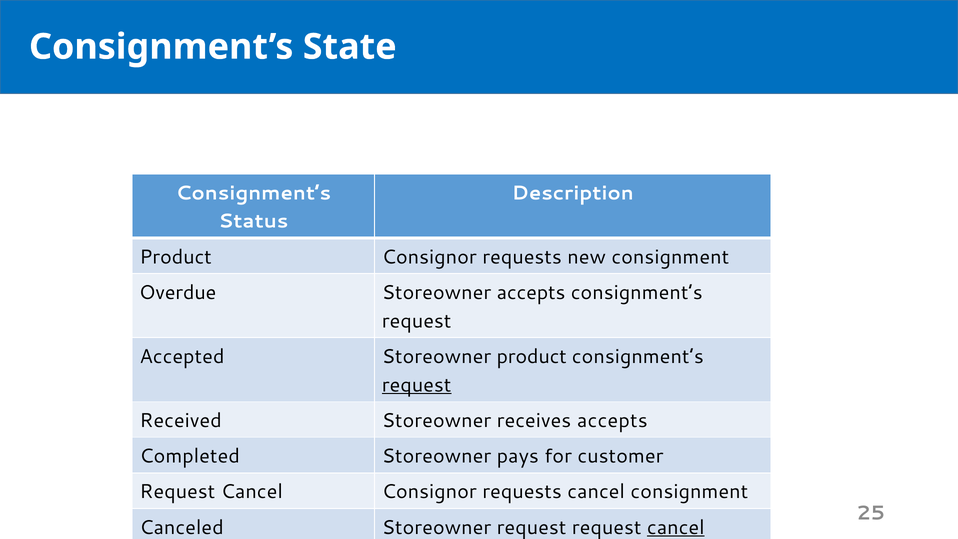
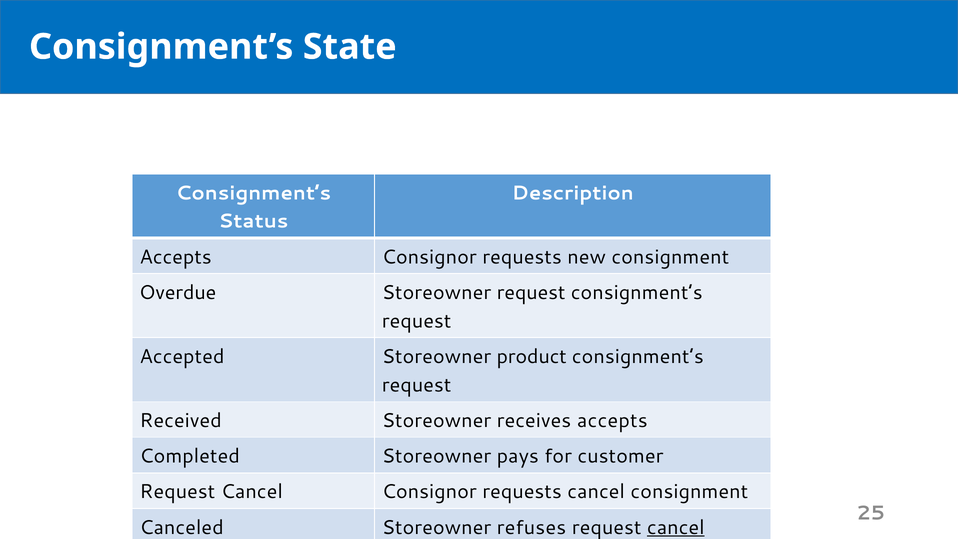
Product: Product -> Accepts (176, 257)
Storeowner accepts: accepts -> request (531, 292)
request underline: present -> none (417, 385)
Storeowner request: request -> refuses (531, 527)
